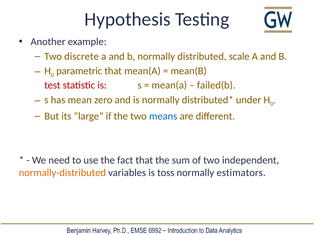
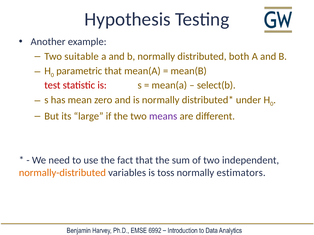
discrete: discrete -> suitable (82, 57)
scale: scale -> both (239, 57)
failed(b: failed(b -> select(b (216, 85)
means colour: blue -> purple (163, 116)
